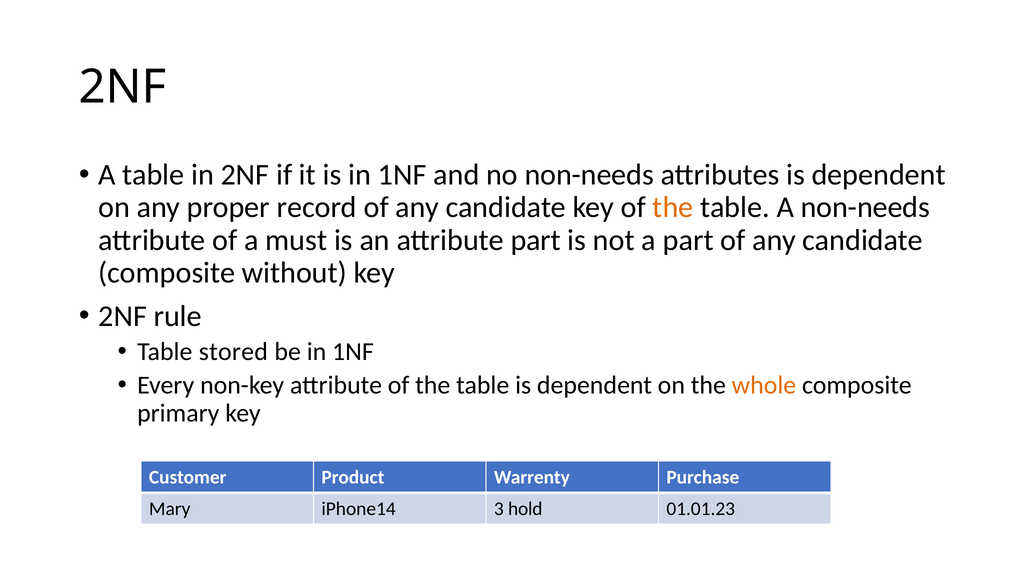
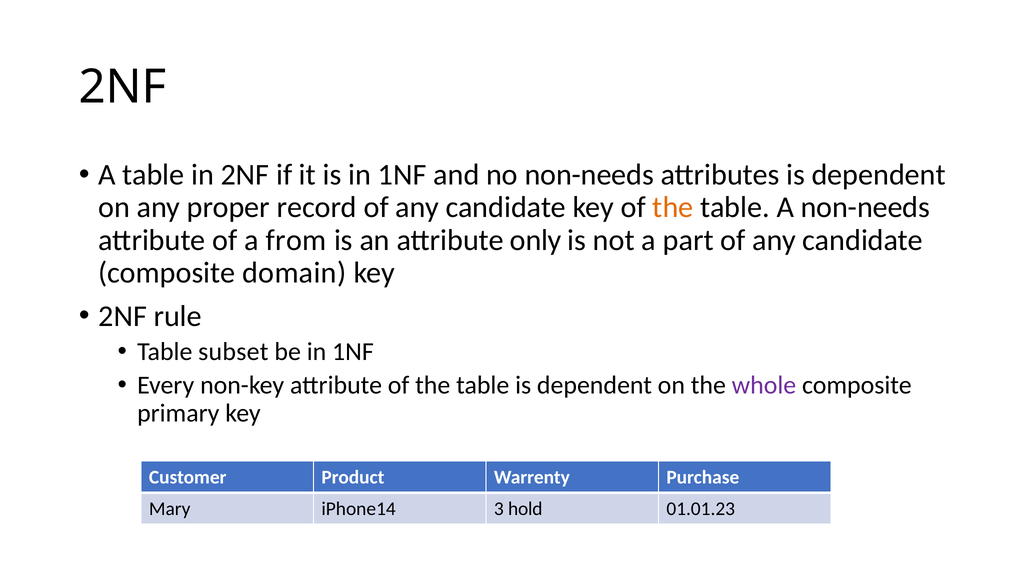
must: must -> from (296, 240)
attribute part: part -> only (536, 240)
without: without -> domain (294, 273)
stored: stored -> subset (233, 352)
whole colour: orange -> purple (764, 385)
